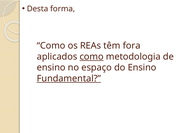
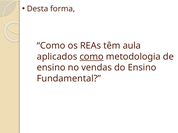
fora: fora -> aula (132, 46)
espaço: espaço -> vendas (97, 68)
Fundamental underline: present -> none (69, 79)
